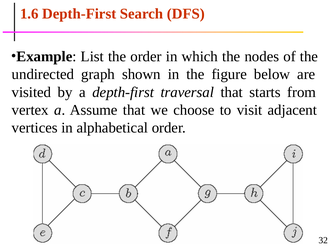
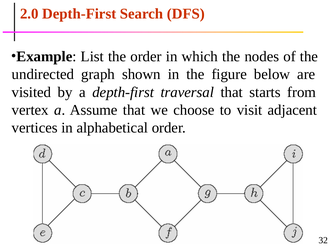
1.6: 1.6 -> 2.0 (29, 14)
